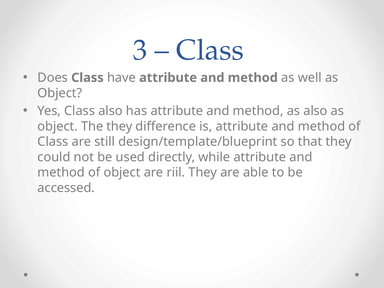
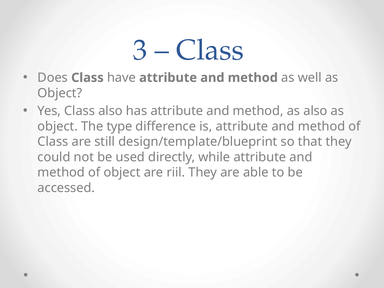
The they: they -> type (119, 126)
